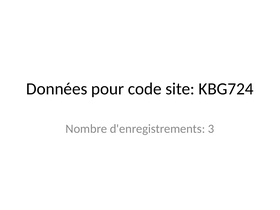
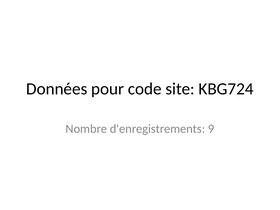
3: 3 -> 9 (211, 129)
